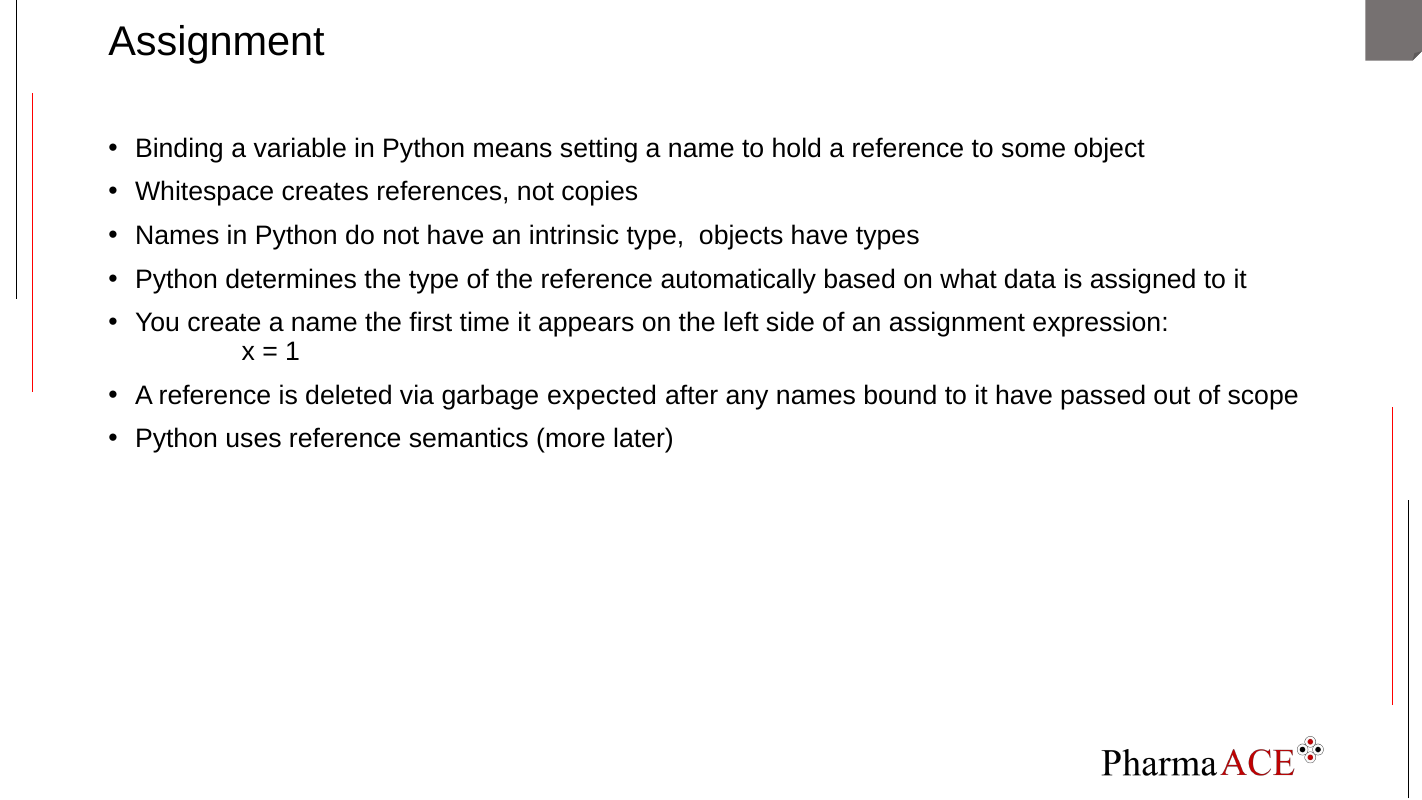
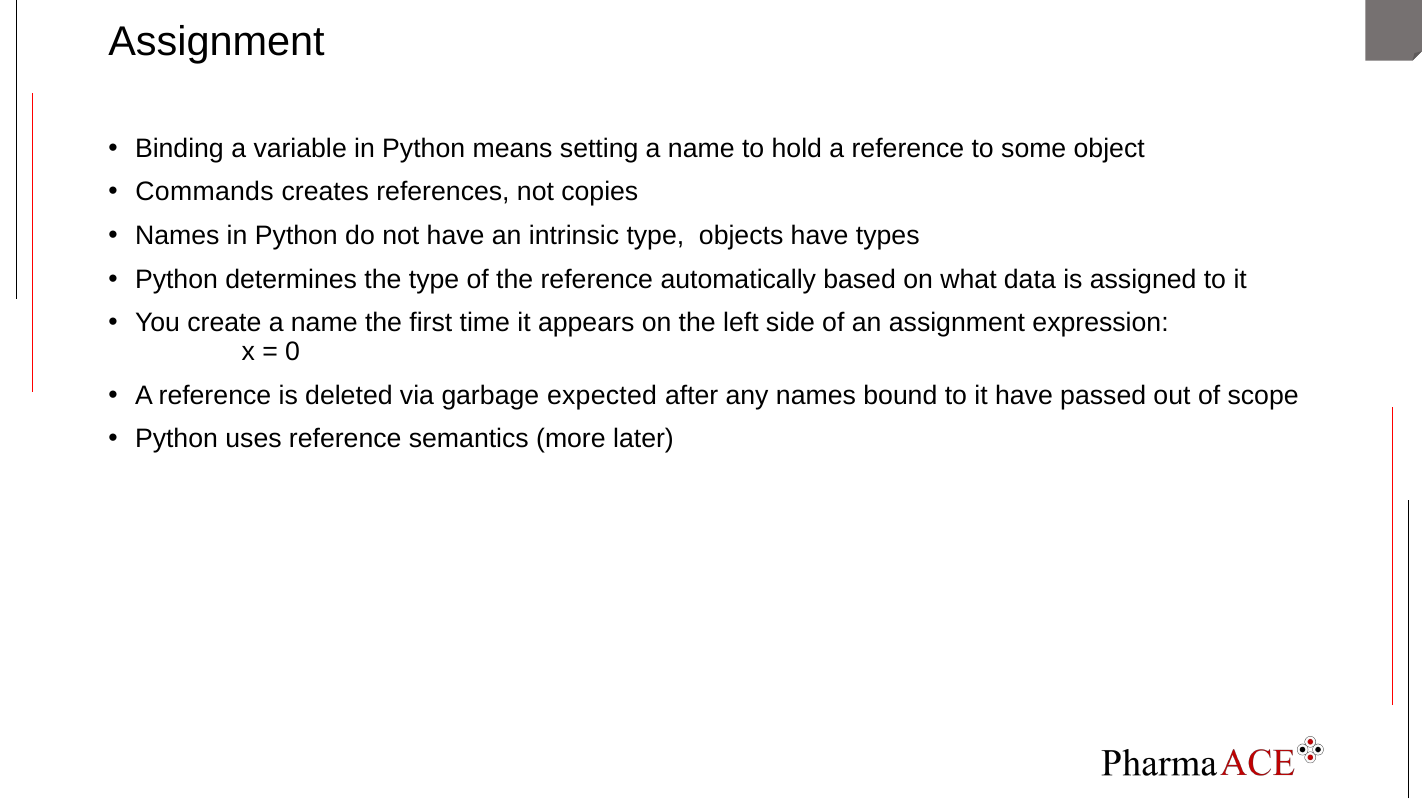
Whitespace: Whitespace -> Commands (205, 192)
1: 1 -> 0 (293, 352)
